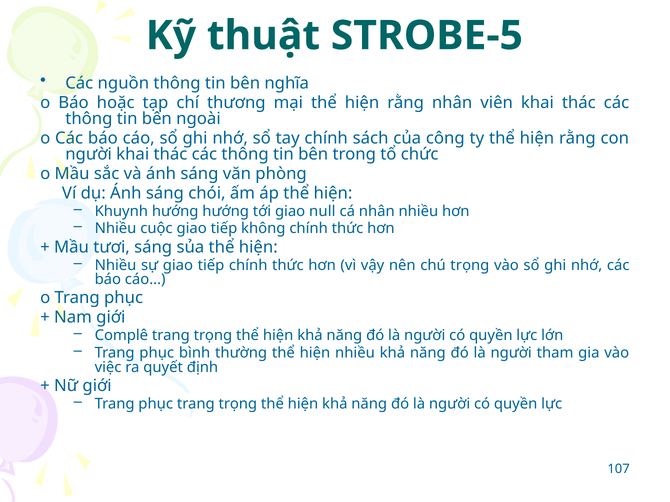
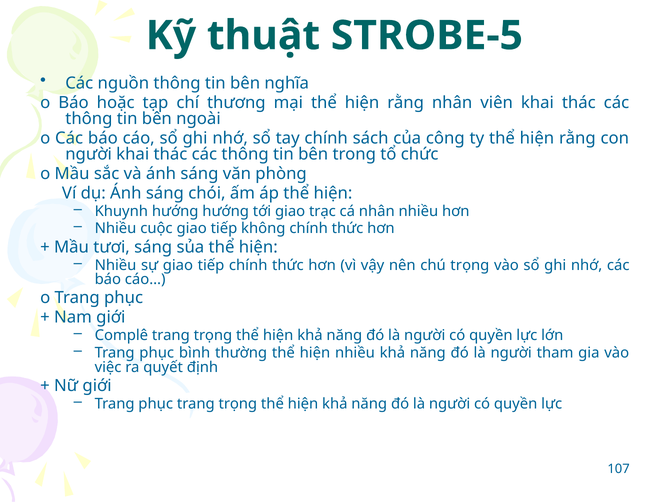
null: null -> trạc (322, 211)
